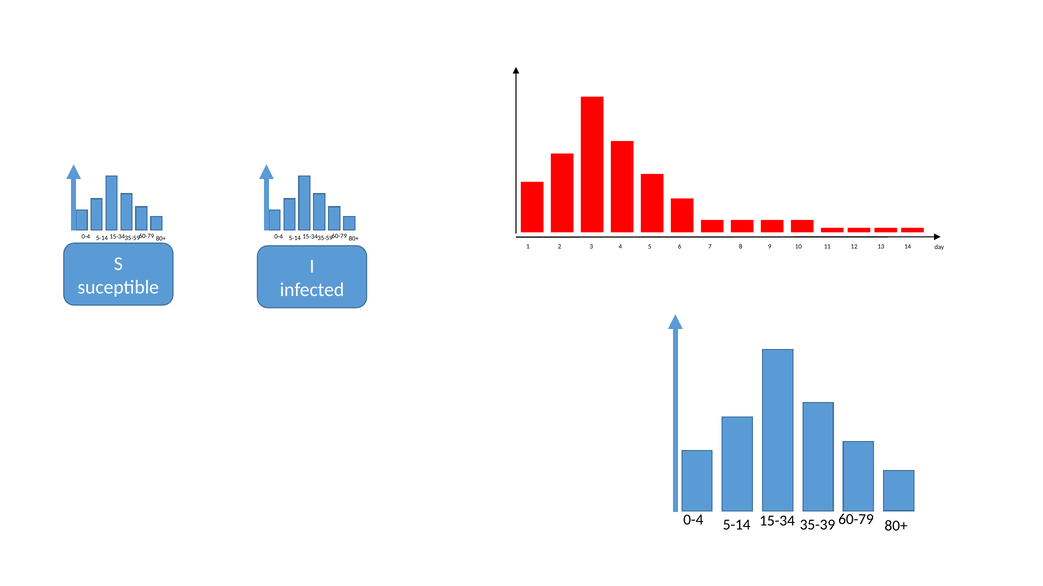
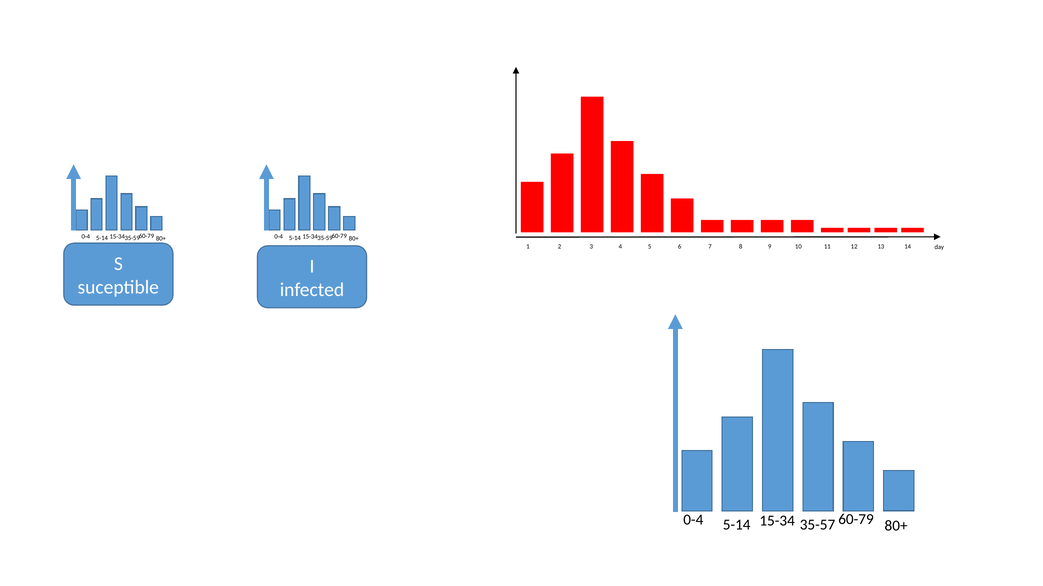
35-39: 35-39 -> 35-57 (818, 525)
